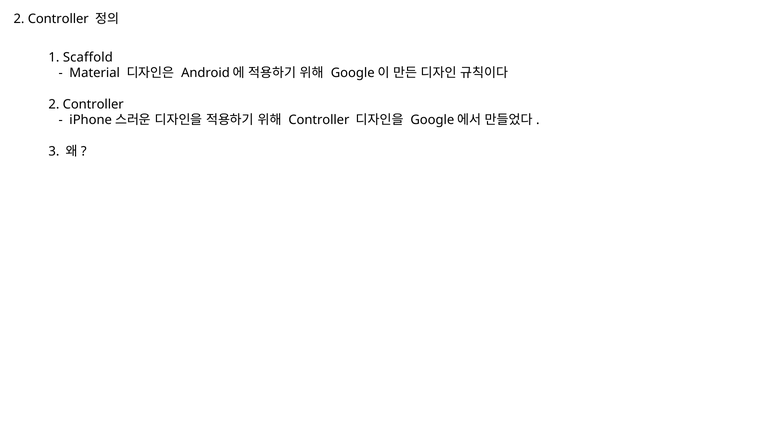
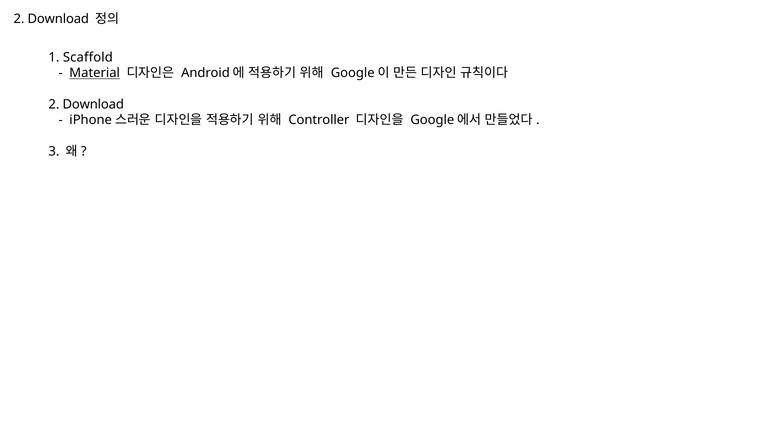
Controller: Controller -> Download (58, 19)
Material underline: none -> present (95, 73)
Controller: Controller -> Download (93, 104)
